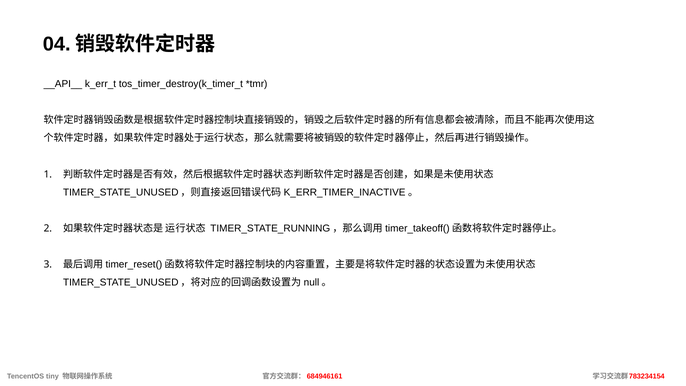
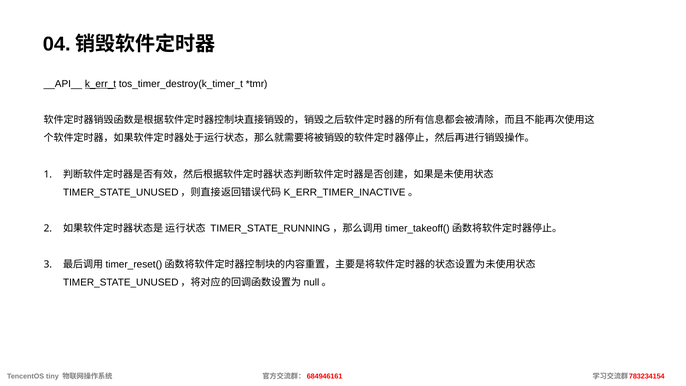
k_err_t underline: none -> present (101, 84)
